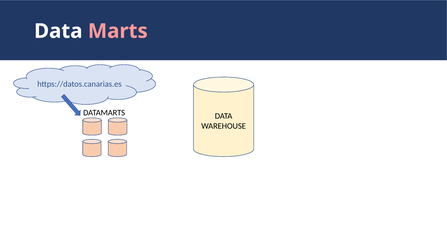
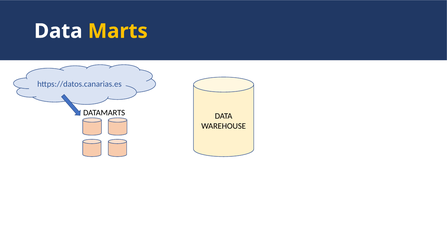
Marts colour: pink -> yellow (118, 31)
